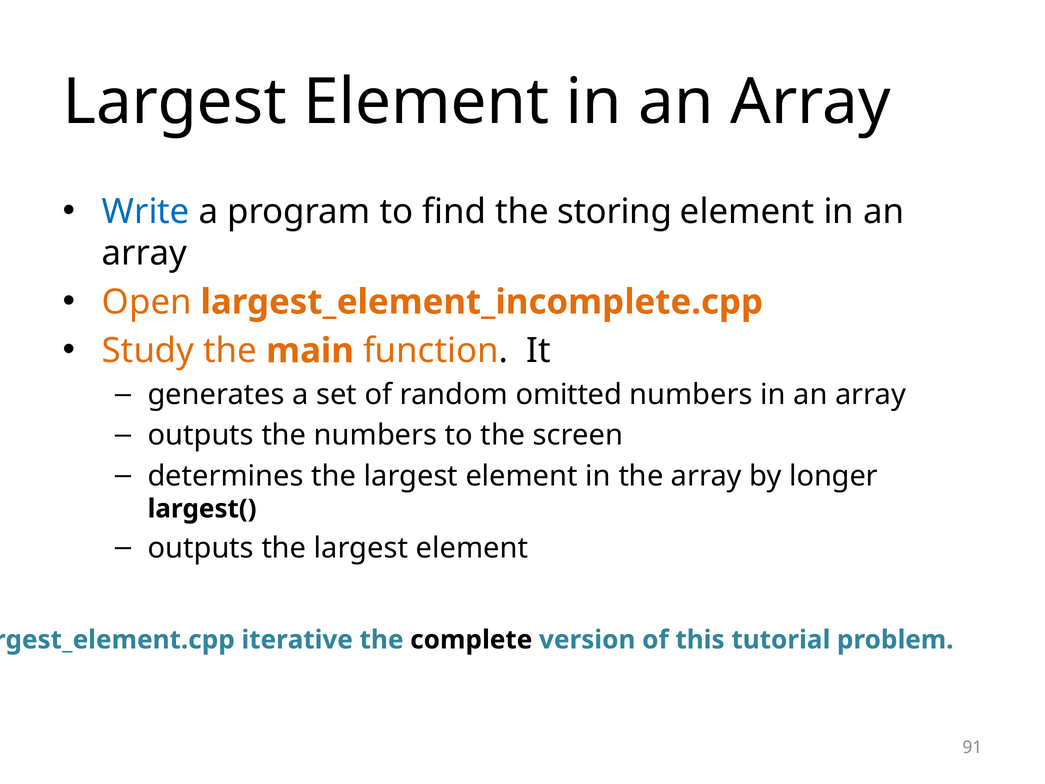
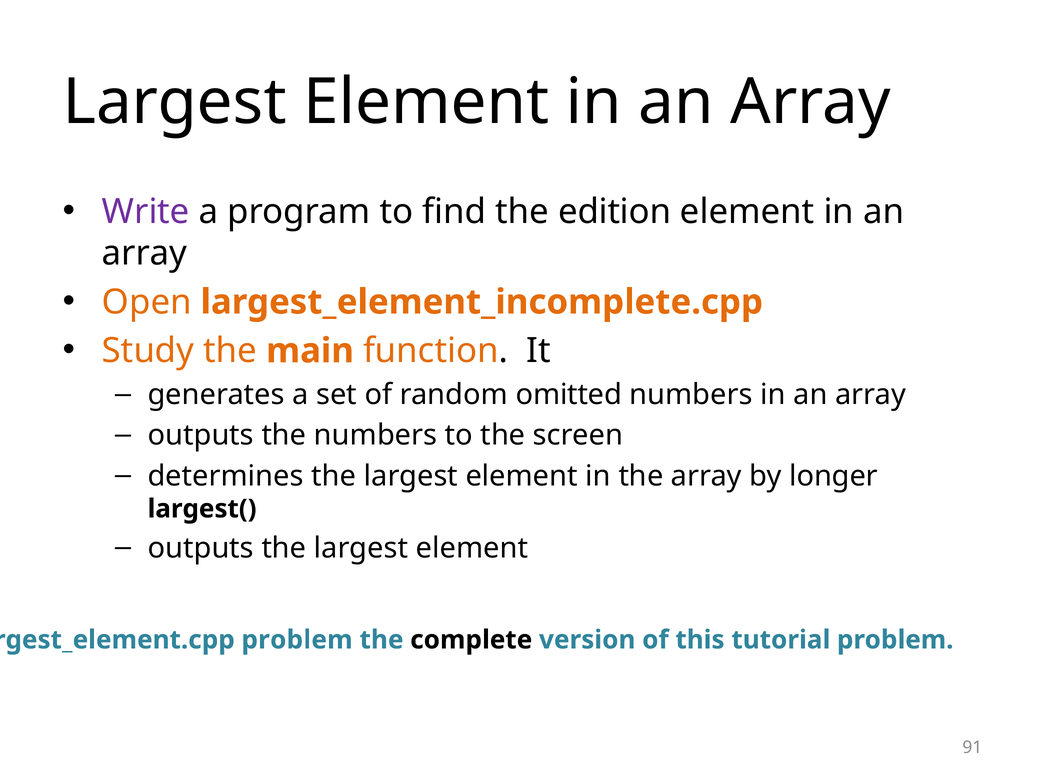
Write colour: blue -> purple (146, 211)
storing: storing -> edition (615, 211)
iterative: iterative -> problem (297, 640)
